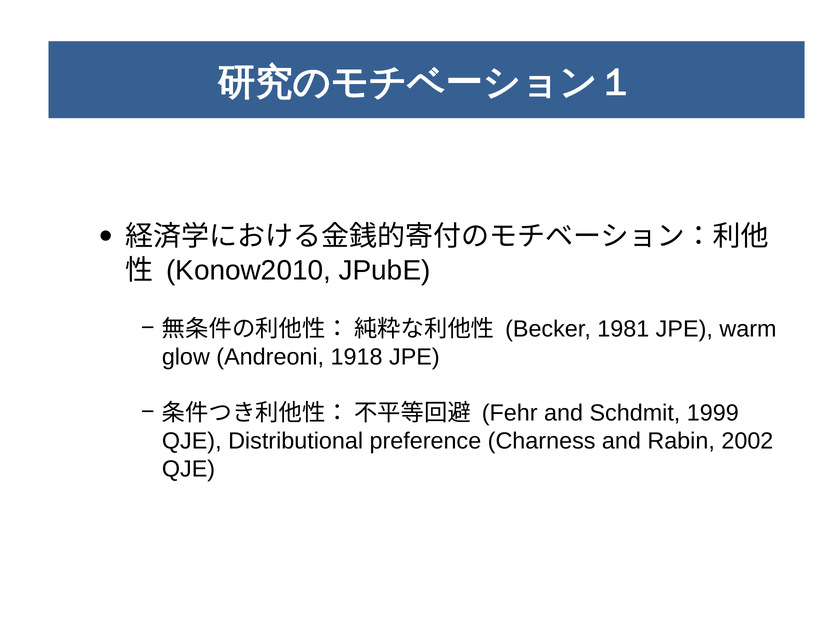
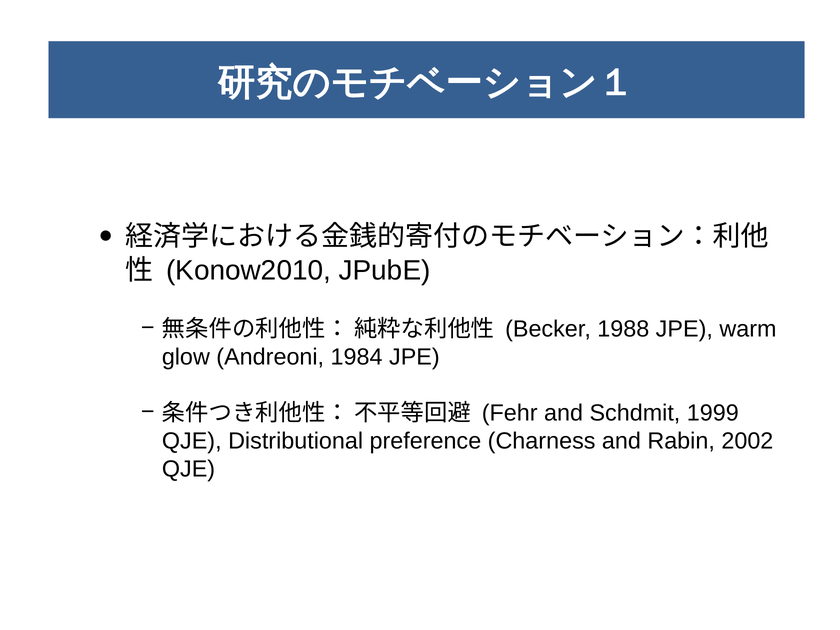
1981: 1981 -> 1988 (623, 329)
1918: 1918 -> 1984 (357, 357)
